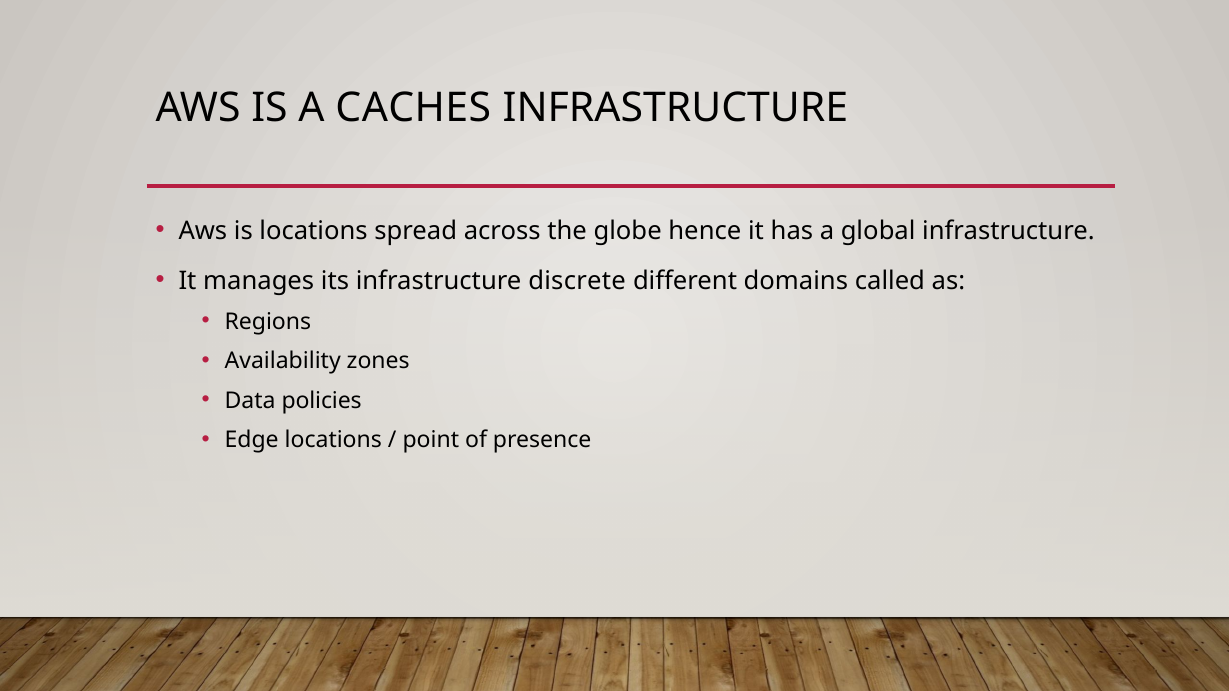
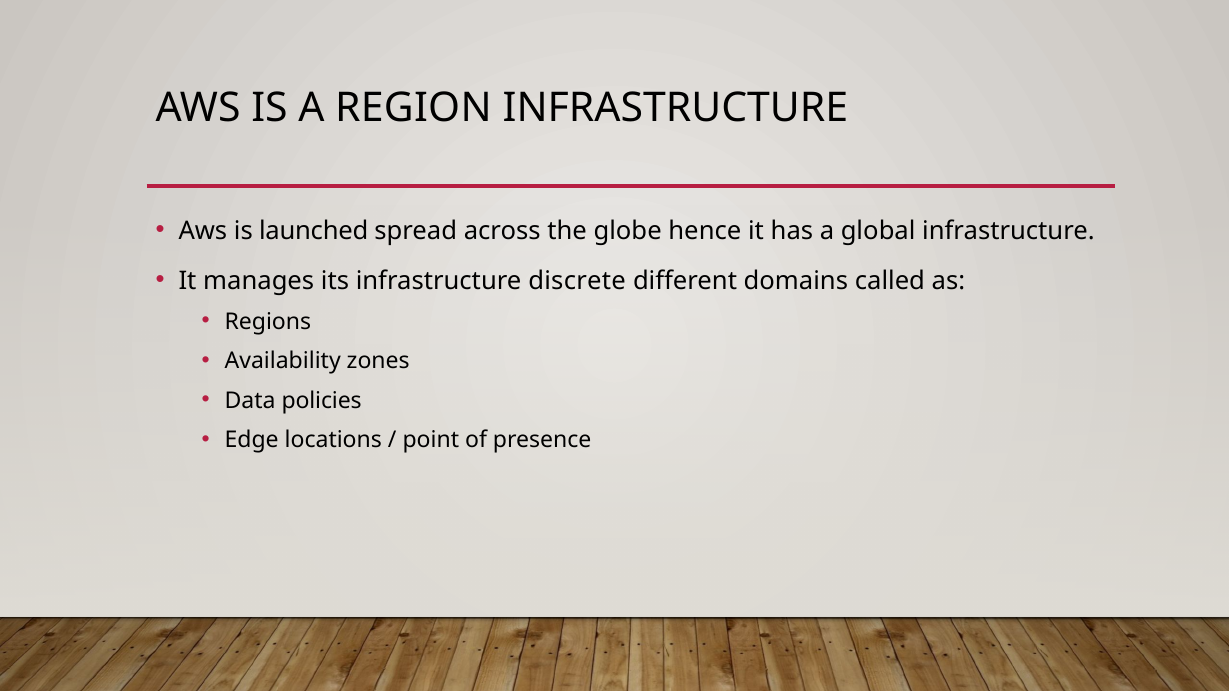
CACHES: CACHES -> REGION (413, 108)
is locations: locations -> launched (314, 231)
